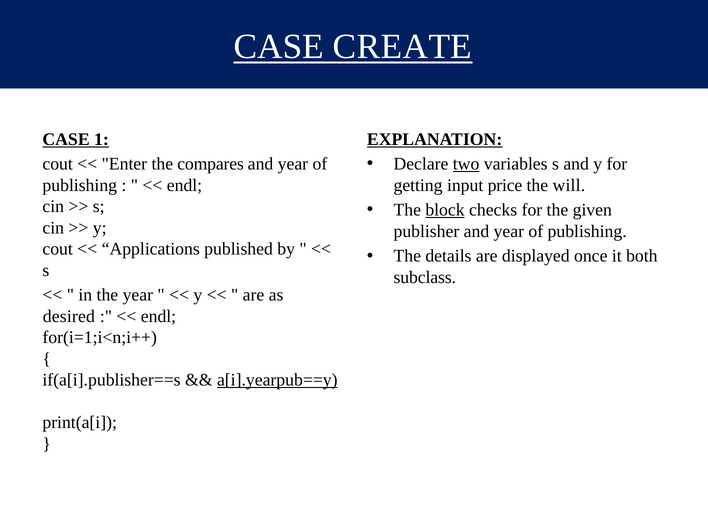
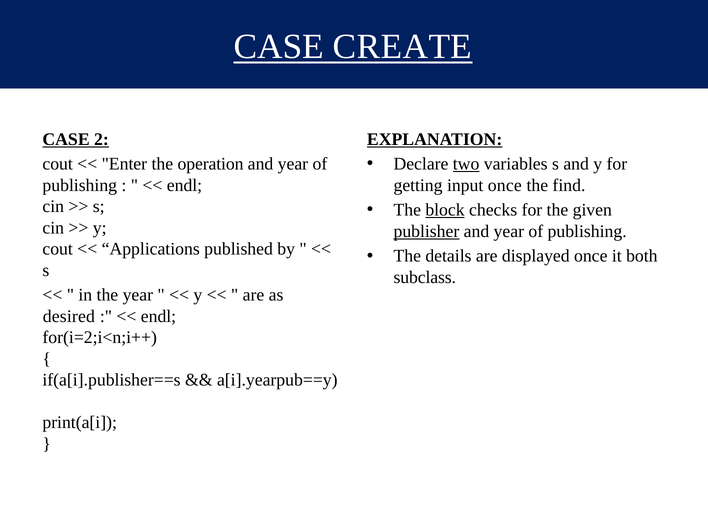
1: 1 -> 2 (101, 139)
compares: compares -> operation (211, 164)
input price: price -> once (505, 185)
will: will -> find (569, 185)
publisher underline: none -> present (426, 231)
for(i=1;i<n;i++: for(i=1;i<n;i++ -> for(i=2;i<n;i++ (100, 338)
a[i].yearpub==y underline: present -> none (277, 380)
